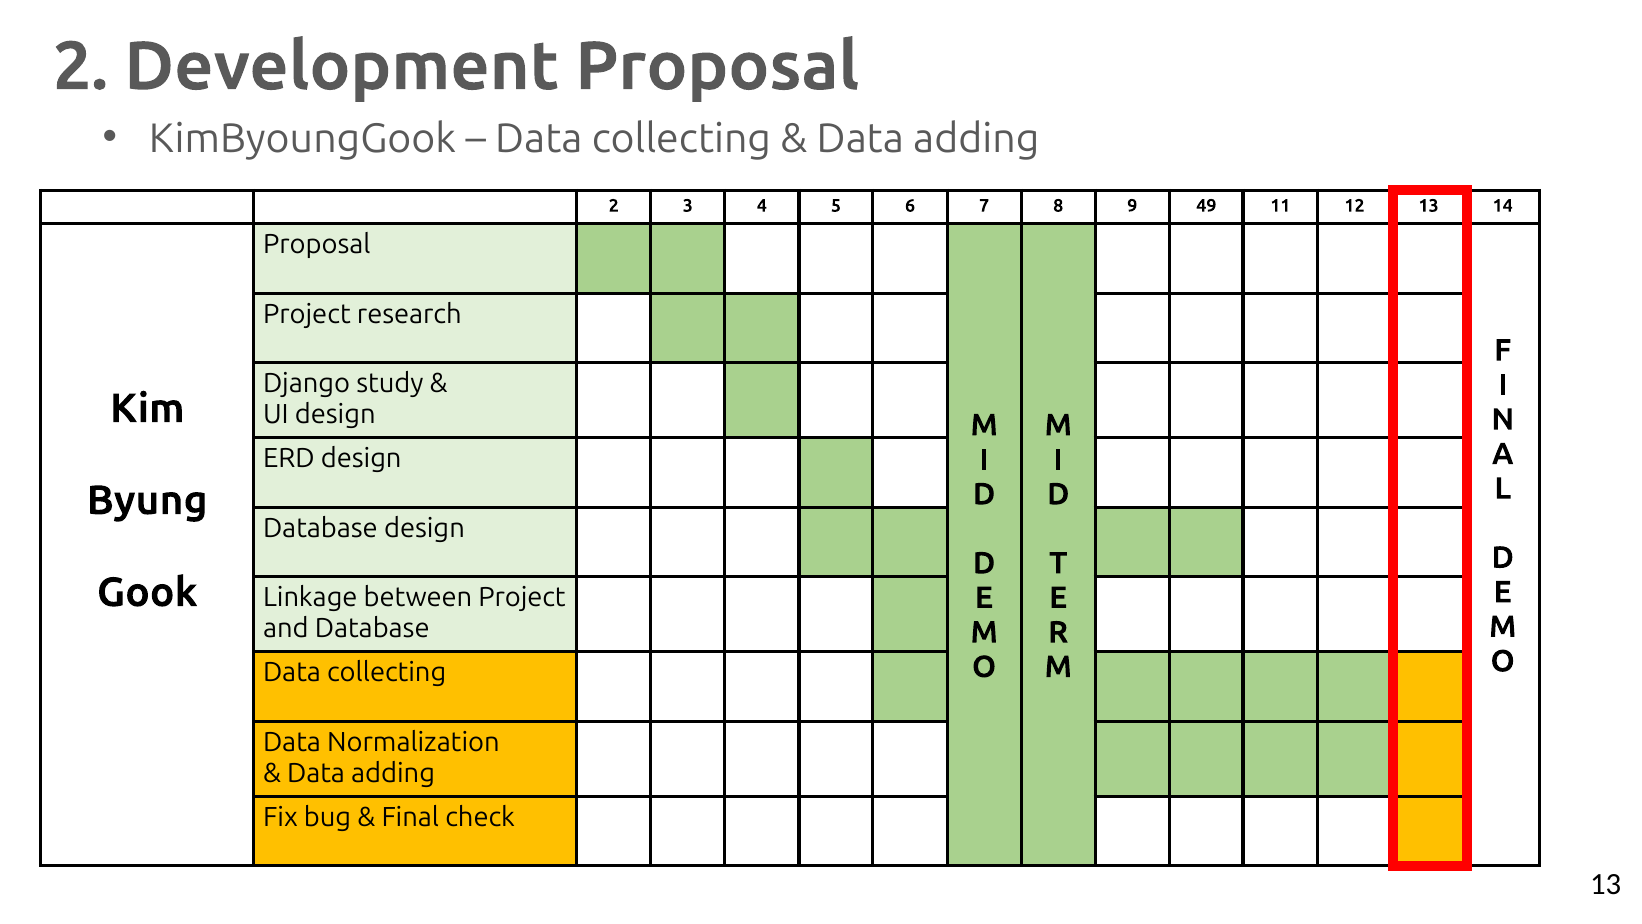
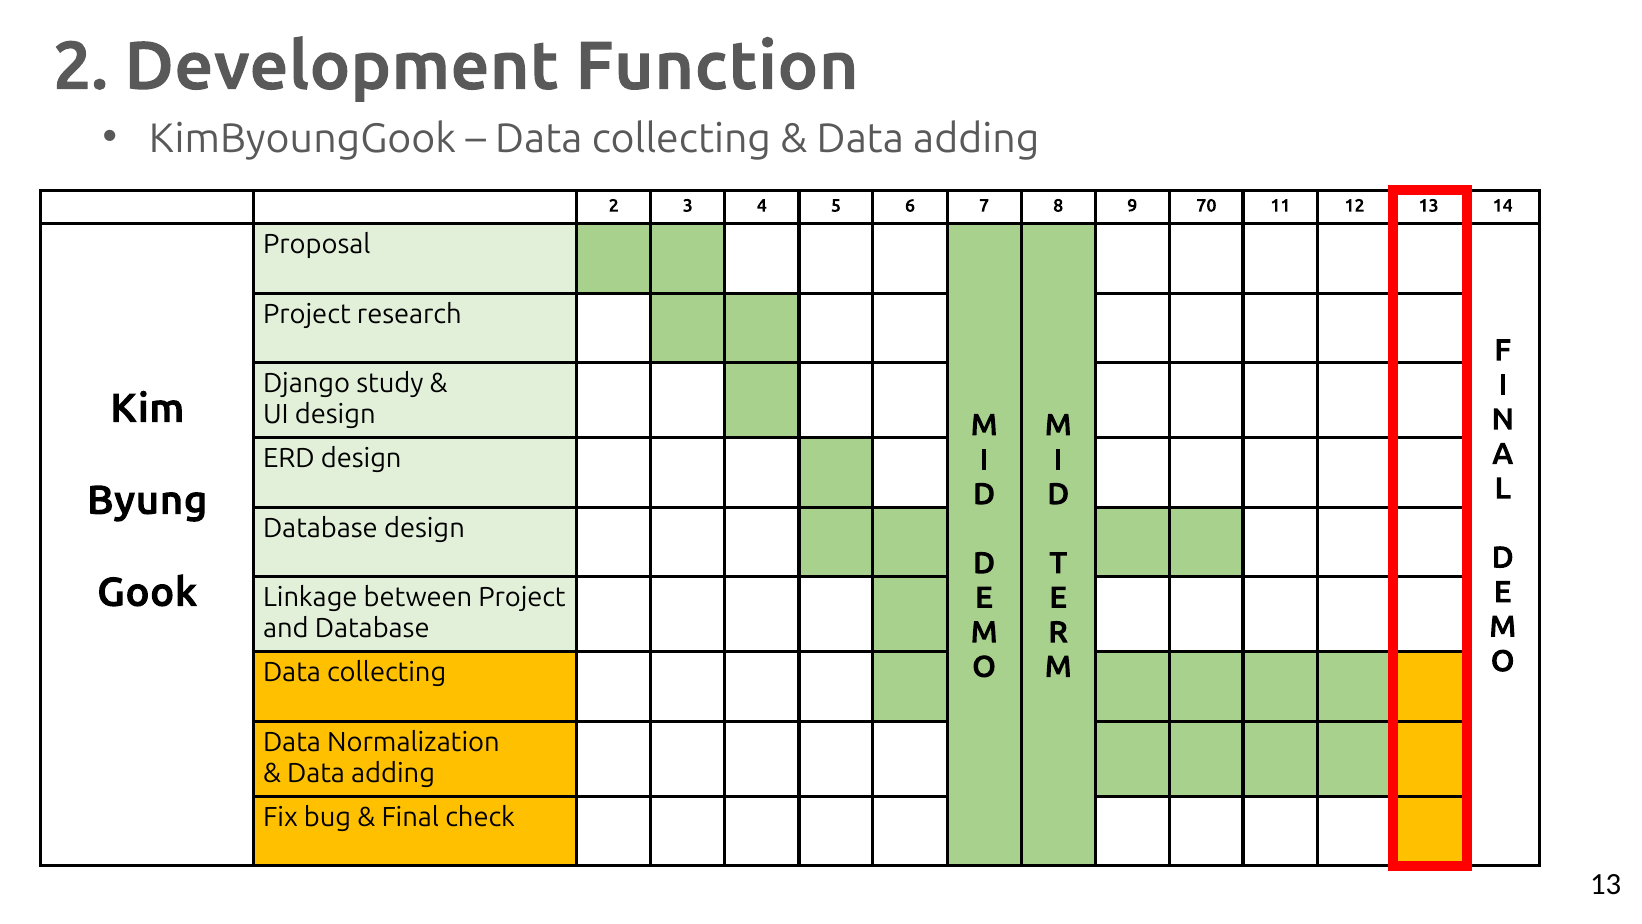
Development Proposal: Proposal -> Function (717, 67)
49: 49 -> 70 (1206, 206)
